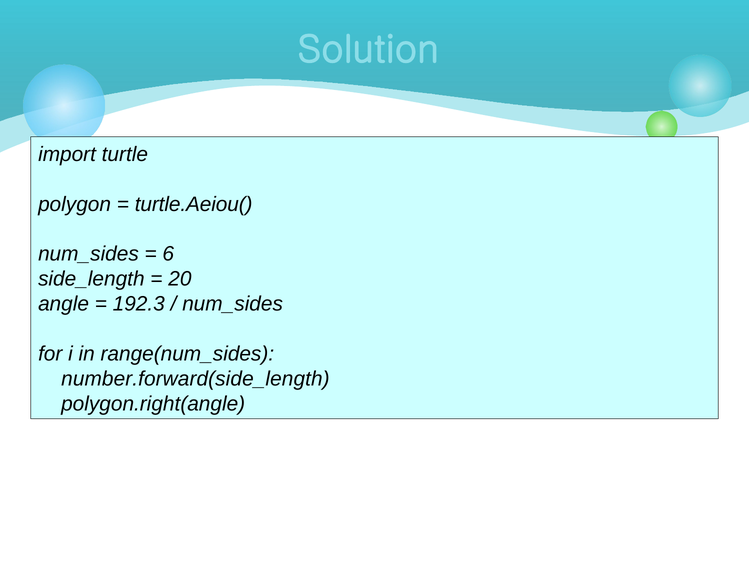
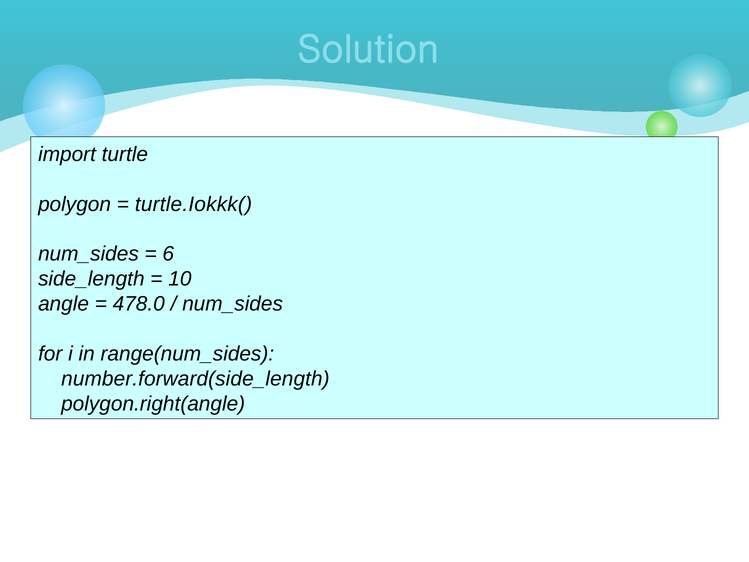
turtle.Aeiou(: turtle.Aeiou( -> turtle.Iokkk( (193, 204)
20: 20 -> 10 (180, 279)
192.3: 192.3 -> 478.0 (139, 304)
